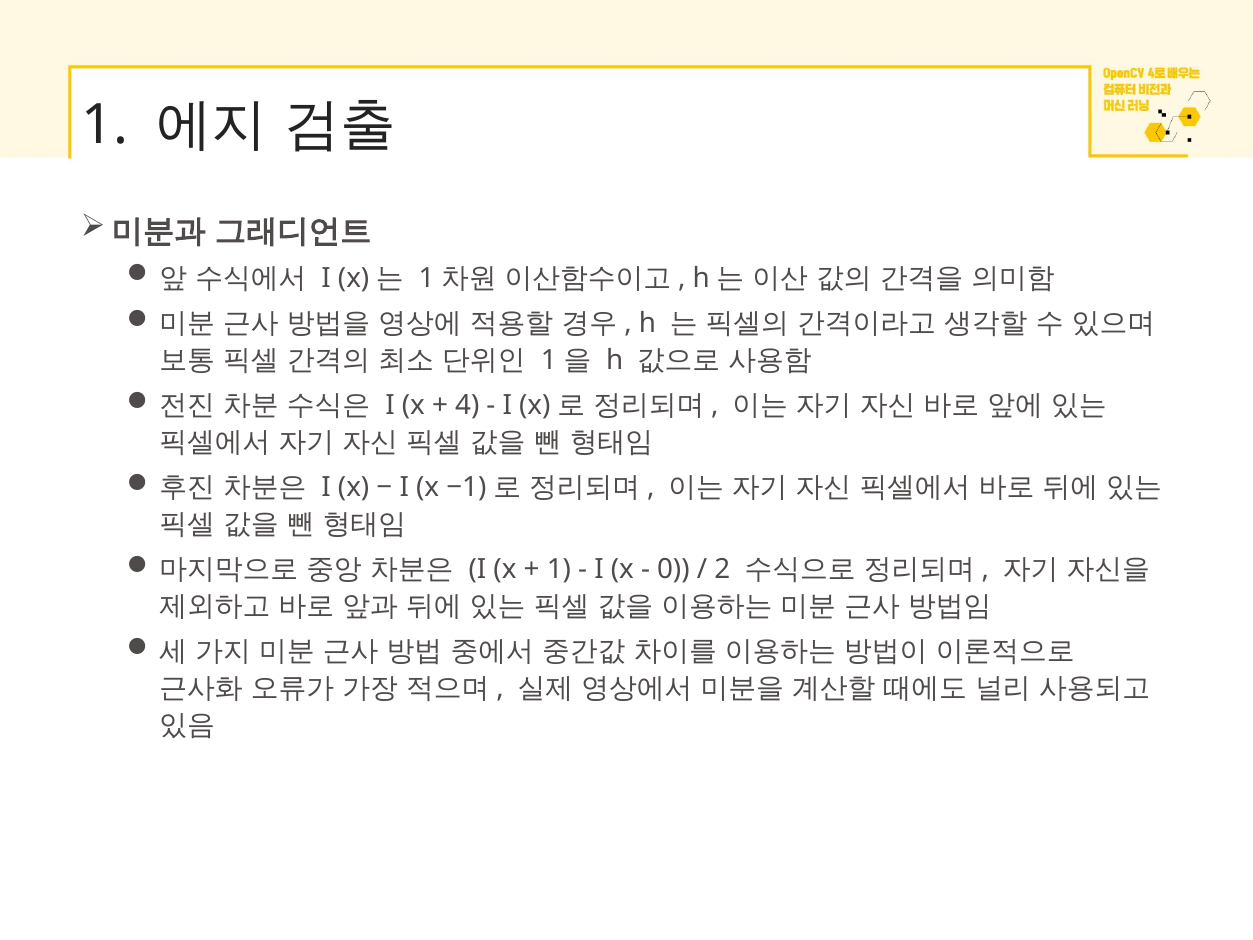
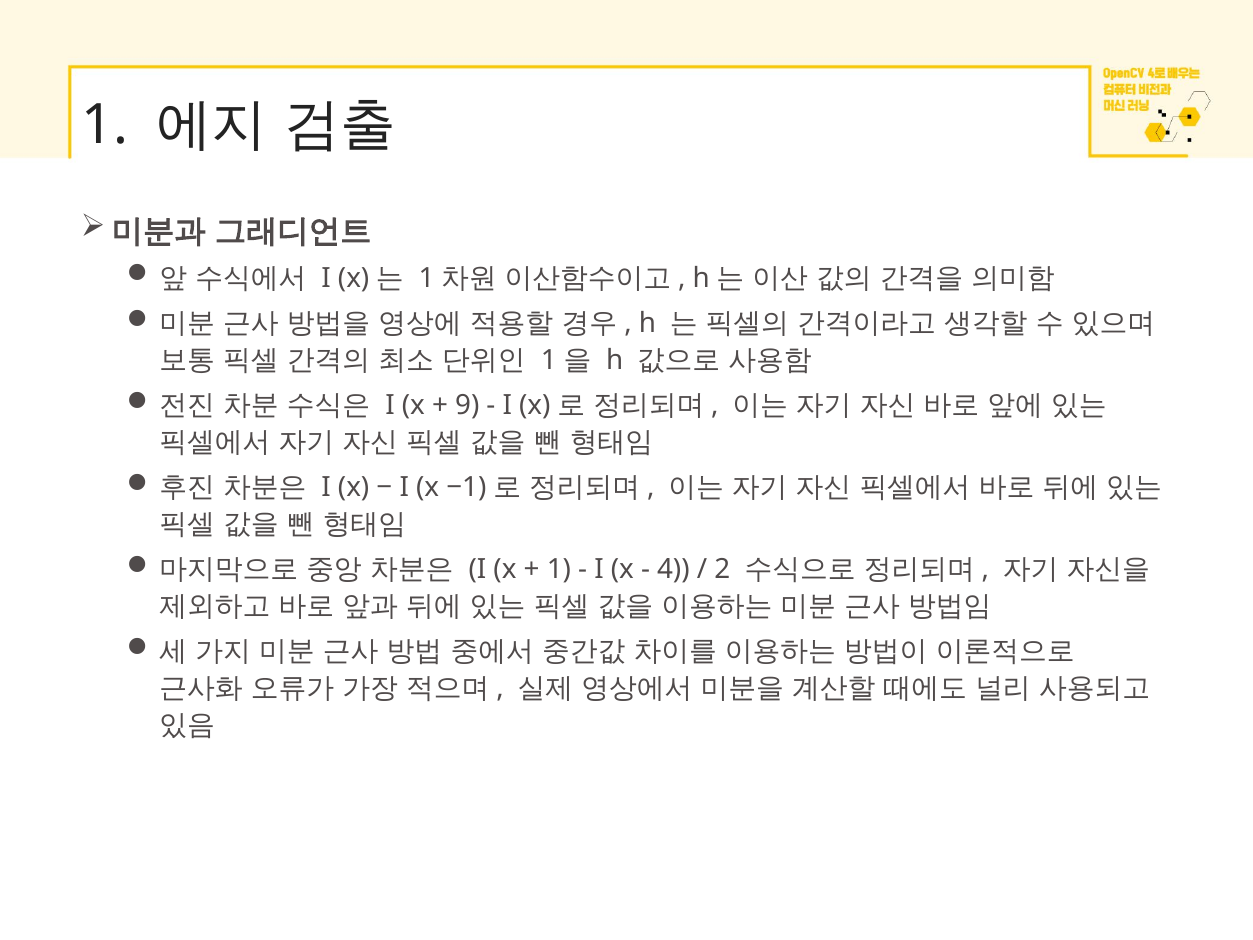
4: 4 -> 9 (467, 406)
0: 0 -> 4 (673, 570)
